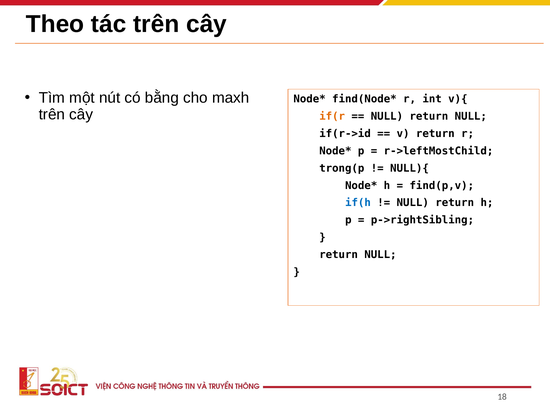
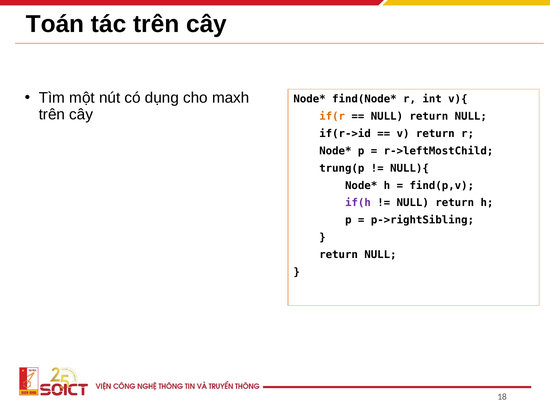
Theo: Theo -> Toán (55, 24)
bằng: bằng -> dụng (162, 98)
trong(p: trong(p -> trung(p (342, 168)
if(h colour: blue -> purple (358, 203)
